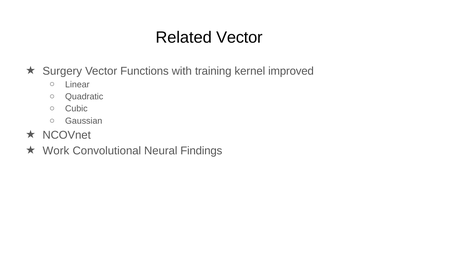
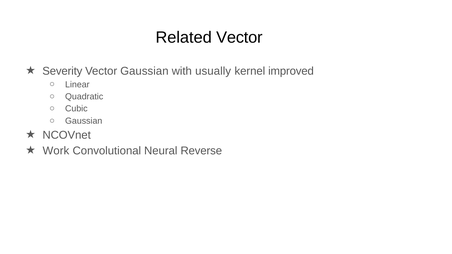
Surgery: Surgery -> Severity (62, 71)
Vector Functions: Functions -> Gaussian (144, 71)
training: training -> usually (213, 71)
Findings: Findings -> Reverse (201, 151)
